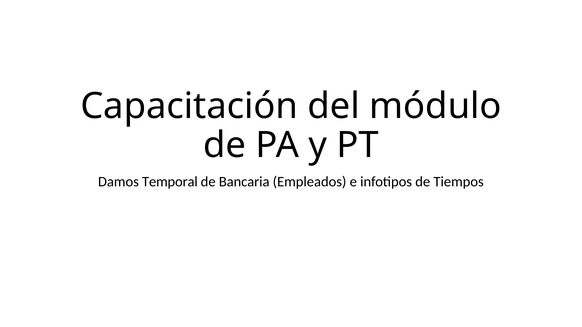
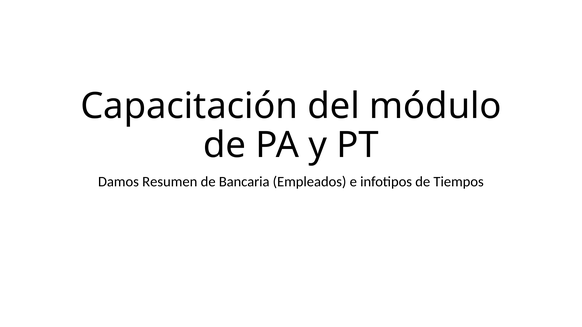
Temporal: Temporal -> Resumen (170, 182)
